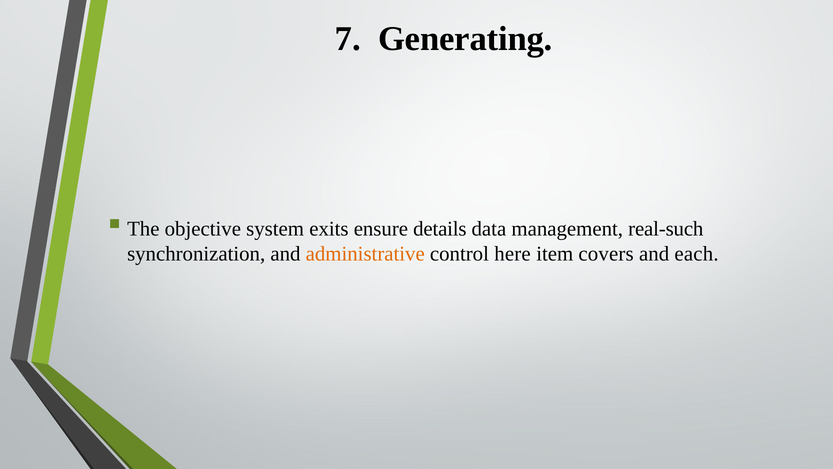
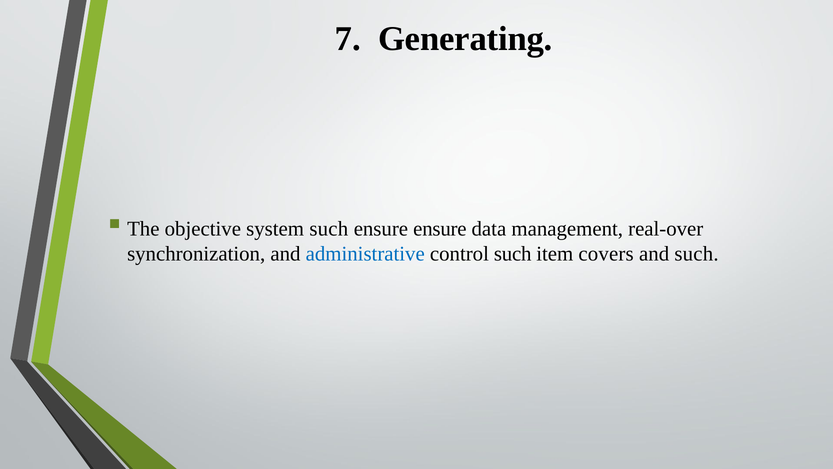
system exits: exits -> such (329, 229)
ensure details: details -> ensure (440, 229)
real-such: real-such -> real-over (666, 229)
administrative colour: orange -> blue (365, 254)
control here: here -> such (513, 254)
and each: each -> such (697, 254)
